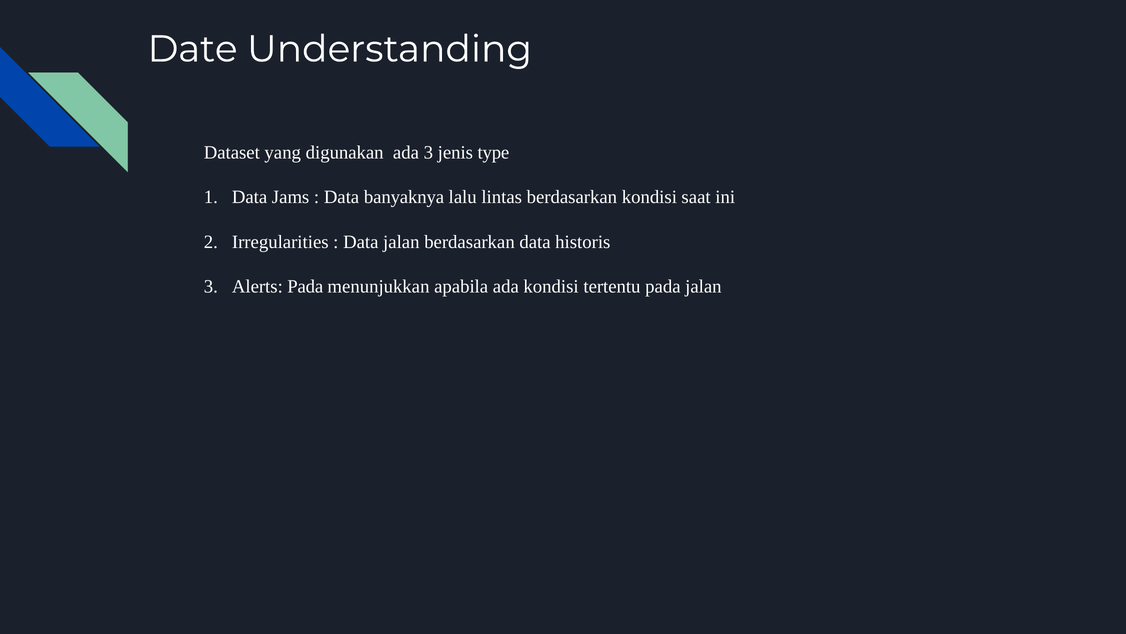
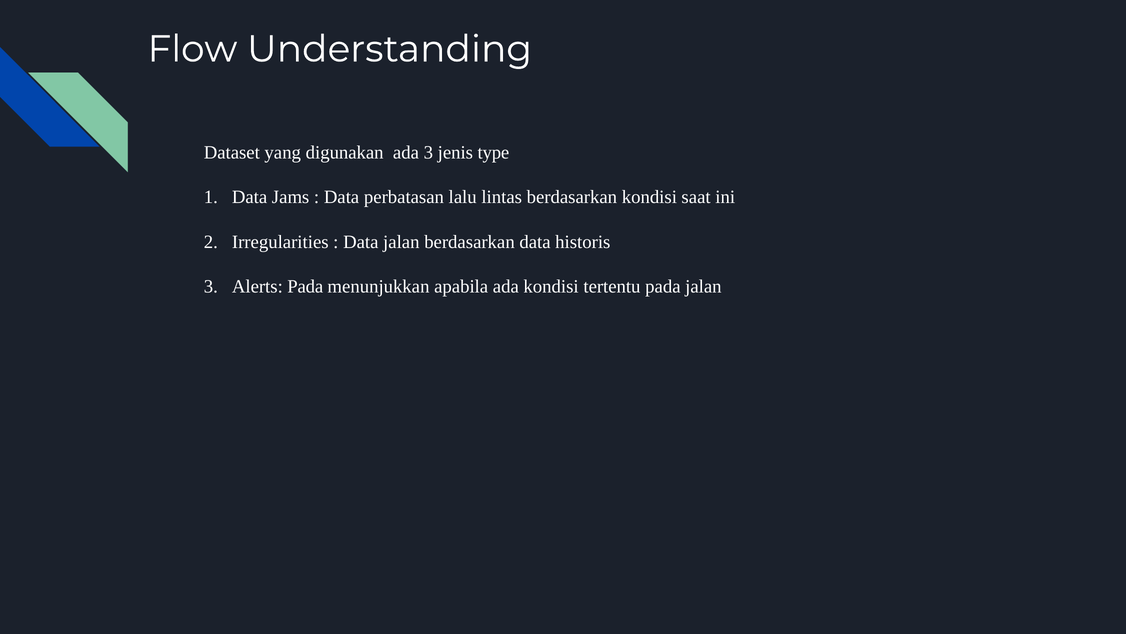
Date: Date -> Flow (192, 49)
banyaknya: banyaknya -> perbatasan (404, 197)
